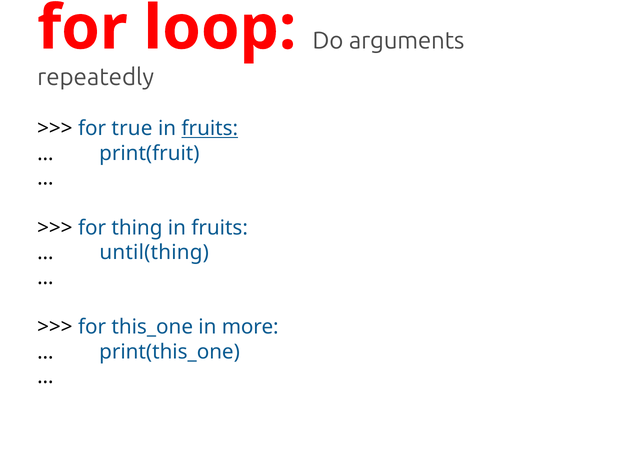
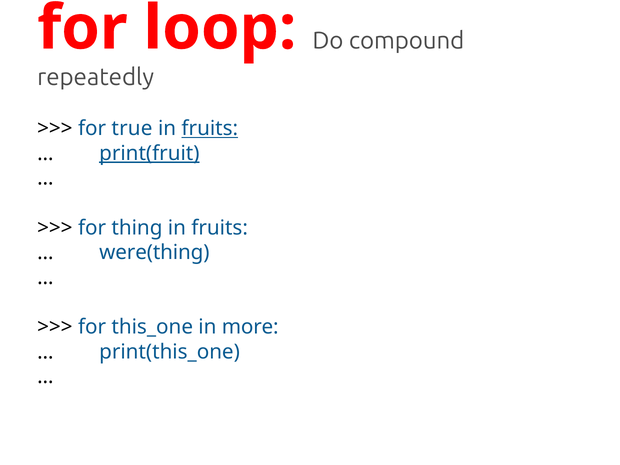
arguments: arguments -> compound (407, 41)
print(fruit underline: none -> present (149, 153)
until(thing: until(thing -> were(thing (154, 253)
